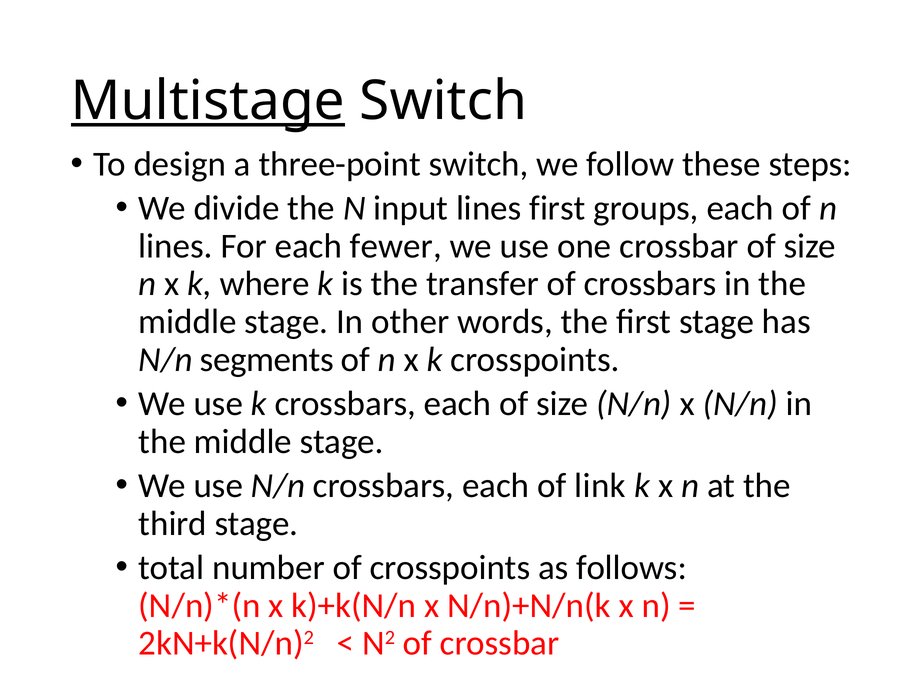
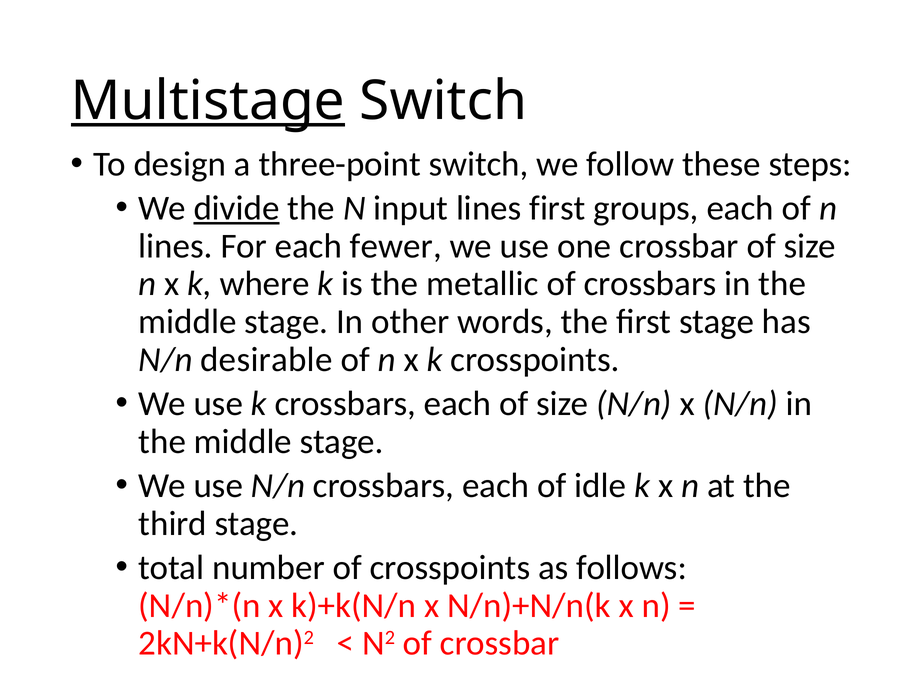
divide underline: none -> present (237, 208)
transfer: transfer -> metallic (482, 284)
segments: segments -> desirable (267, 360)
link: link -> idle (600, 486)
